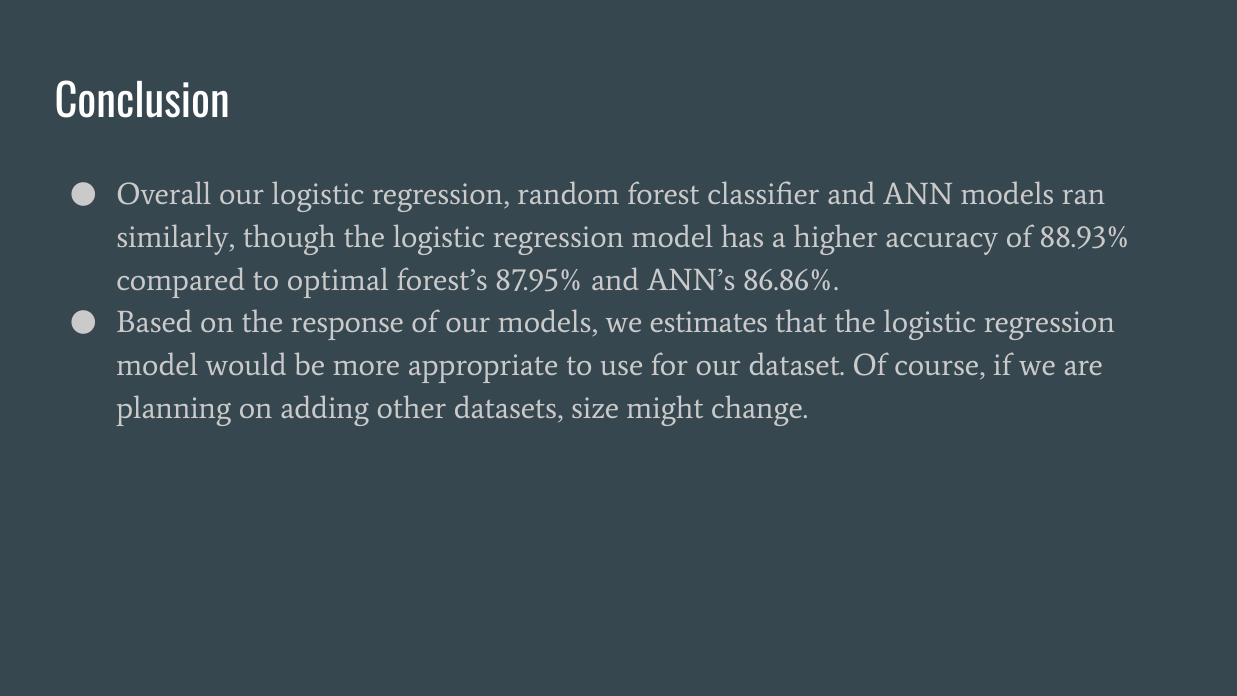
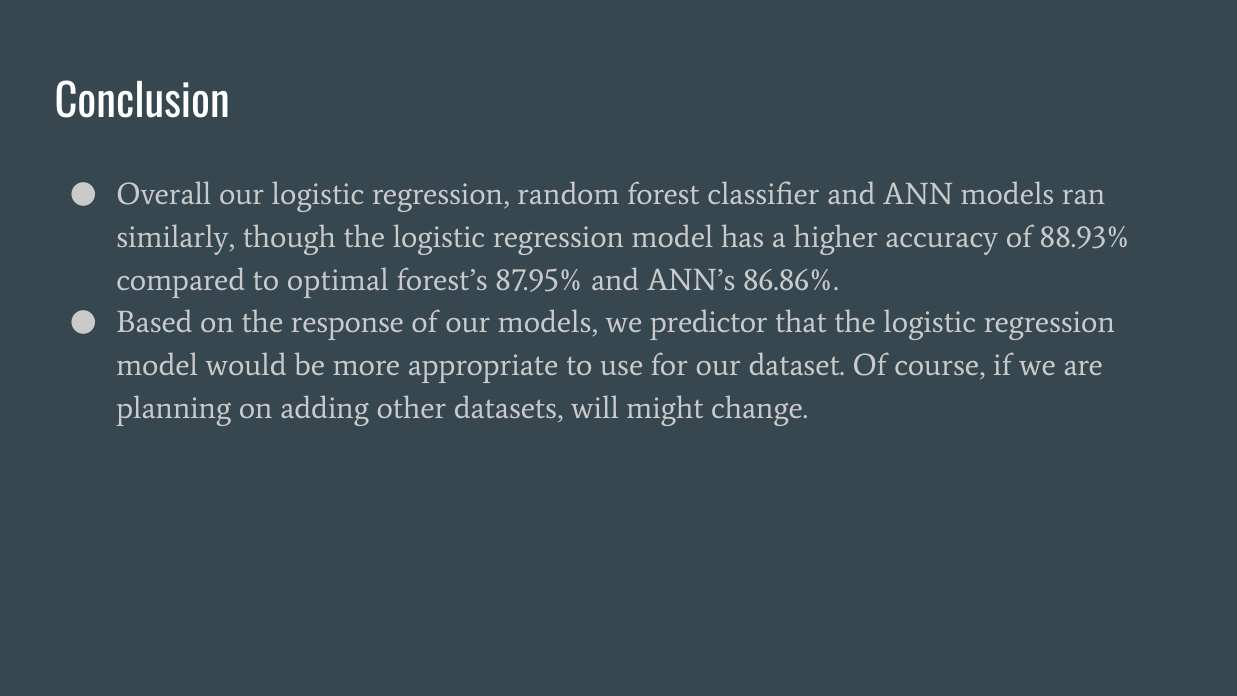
estimates: estimates -> predictor (709, 323)
size: size -> will (595, 408)
